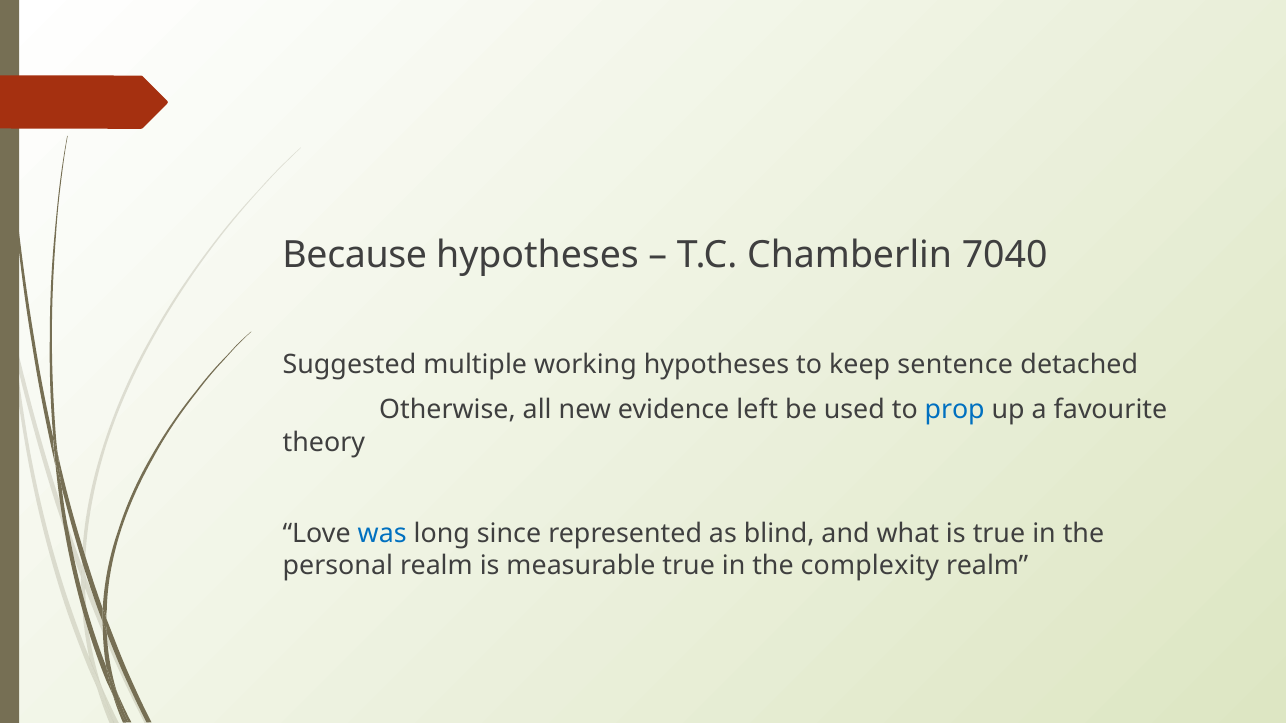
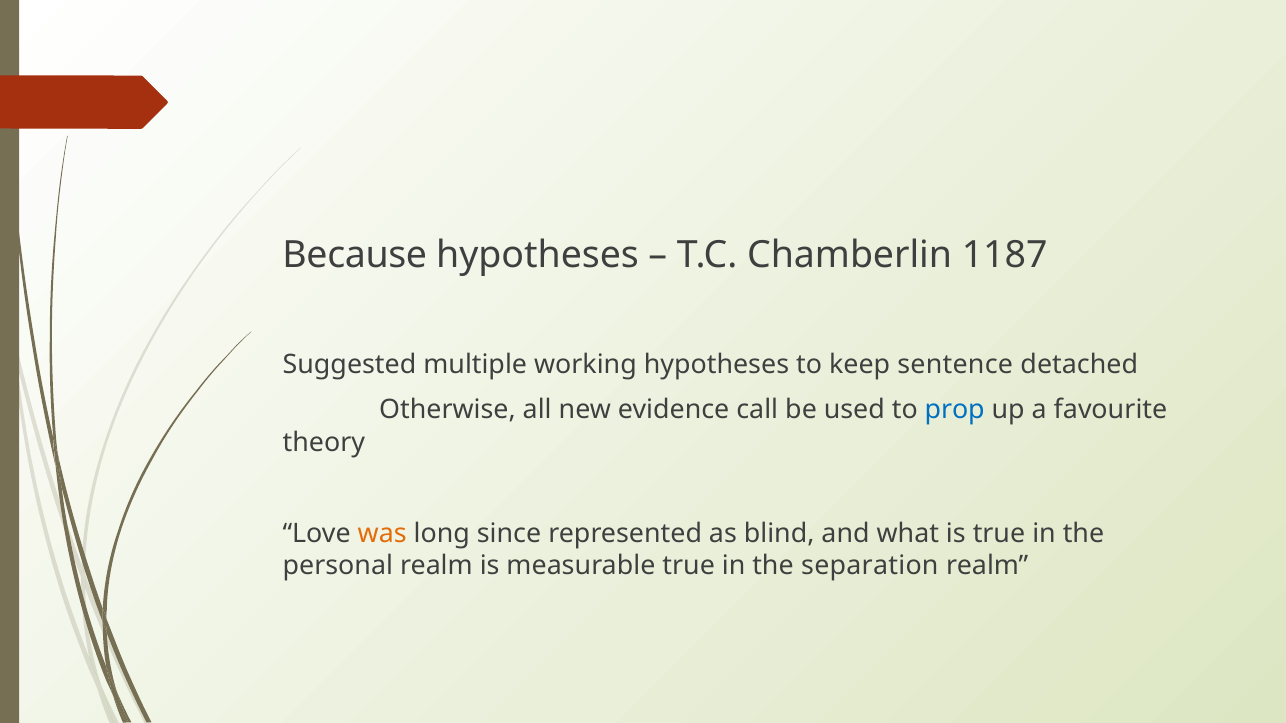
7040: 7040 -> 1187 (1005, 255)
left: left -> call (757, 410)
was colour: blue -> orange (382, 534)
complexity: complexity -> separation (870, 566)
